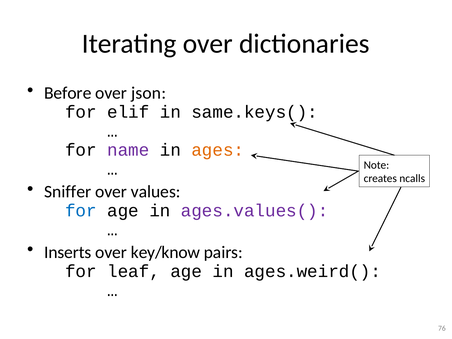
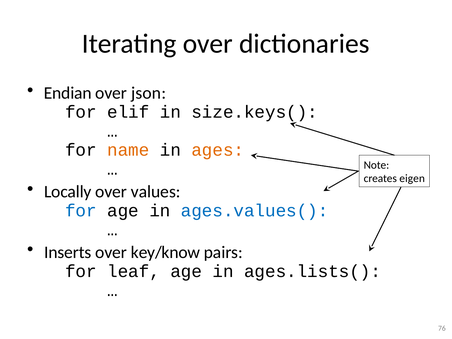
Before: Before -> Endian (68, 93)
same.keys(: same.keys( -> size.keys( (255, 112)
name colour: purple -> orange (128, 150)
ncalls: ncalls -> eigen (412, 179)
Sniffer: Sniffer -> Locally (68, 192)
ages.values( colour: purple -> blue (255, 211)
ages.weird(: ages.weird( -> ages.lists( (313, 271)
